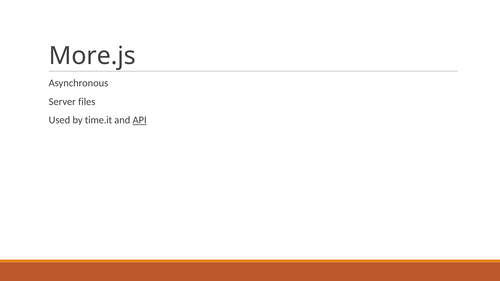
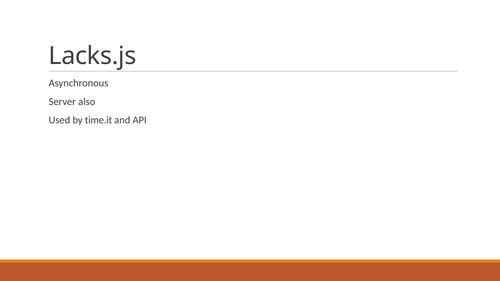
More.js: More.js -> Lacks.js (92, 56)
files: files -> also (87, 102)
API underline: present -> none (140, 120)
